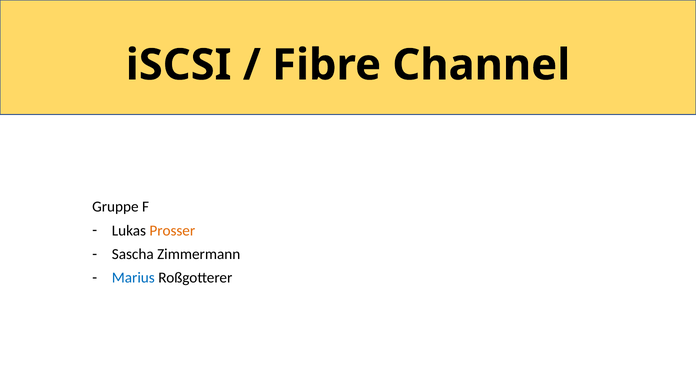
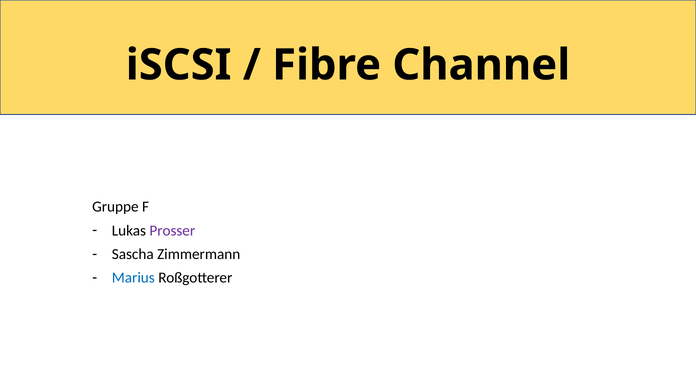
Prosser colour: orange -> purple (172, 230)
